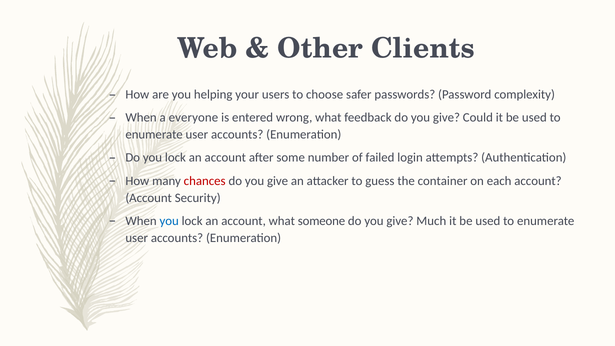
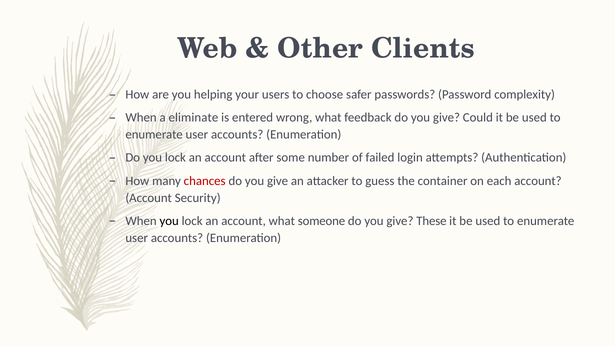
everyone: everyone -> eliminate (193, 118)
you colour: blue -> black (169, 221)
Much: Much -> These (431, 221)
